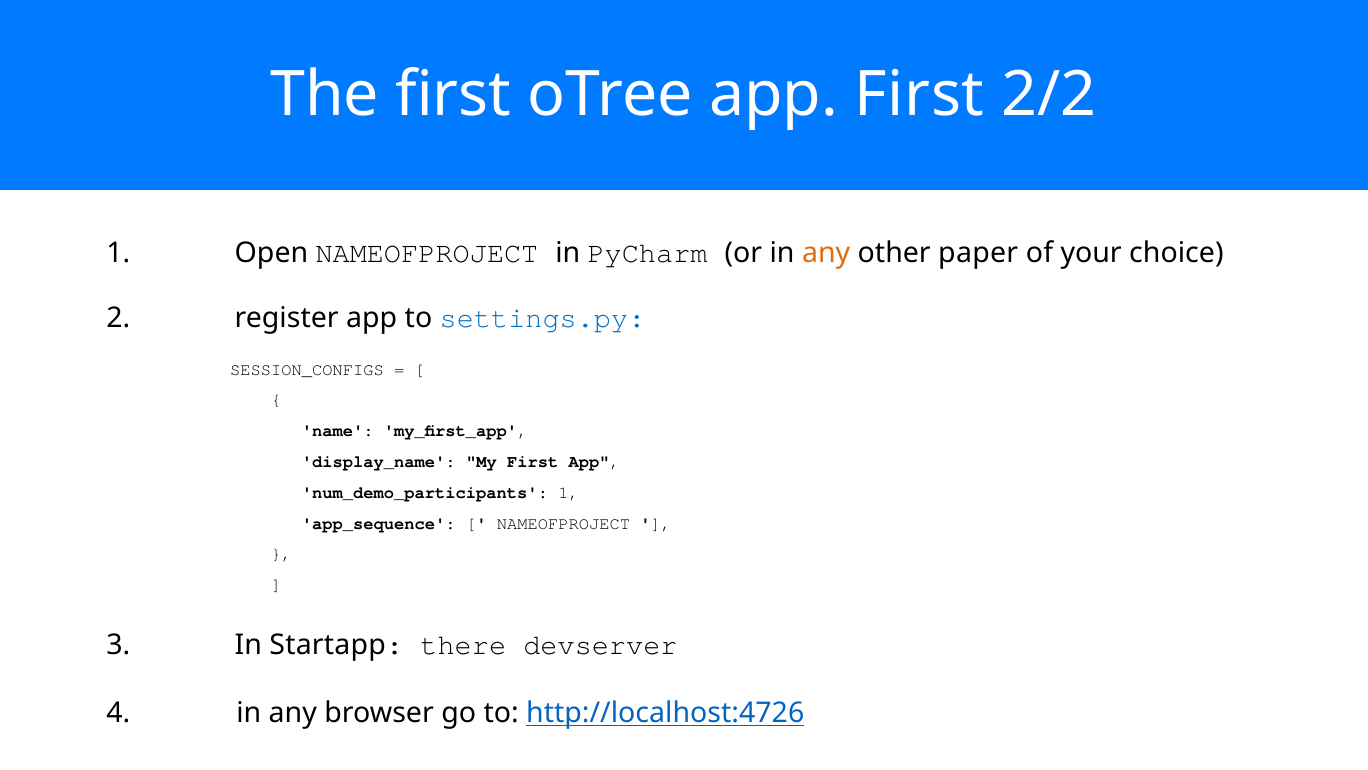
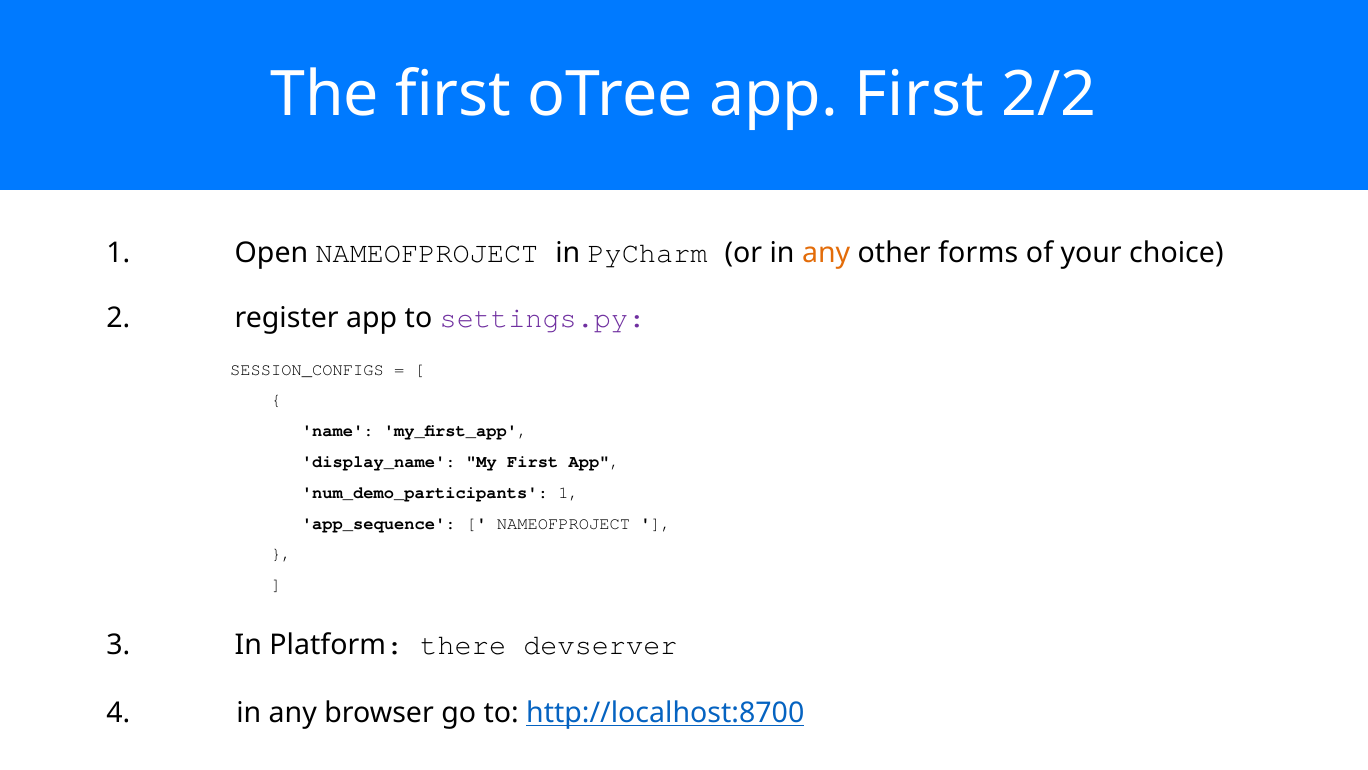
paper: paper -> forms (978, 253)
settings.py colour: blue -> purple (543, 318)
Startapp: Startapp -> Platform (328, 644)
http://localhost:4726: http://localhost:4726 -> http://localhost:8700 (665, 712)
